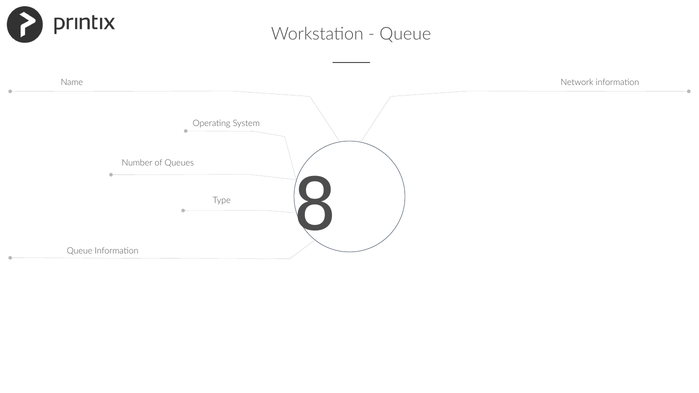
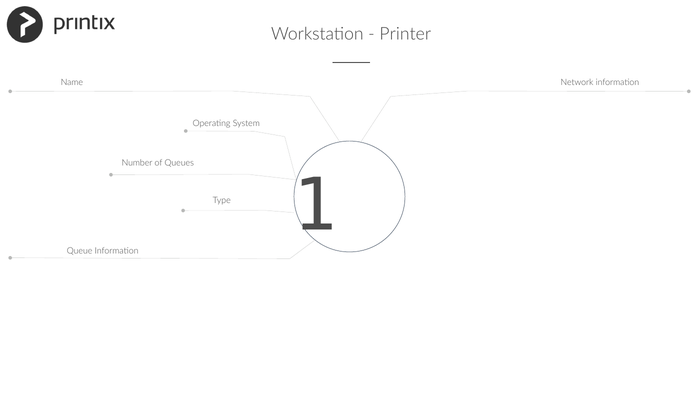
Queue: Queue -> Printer (405, 34)
8: 8 -> 1 (315, 206)
